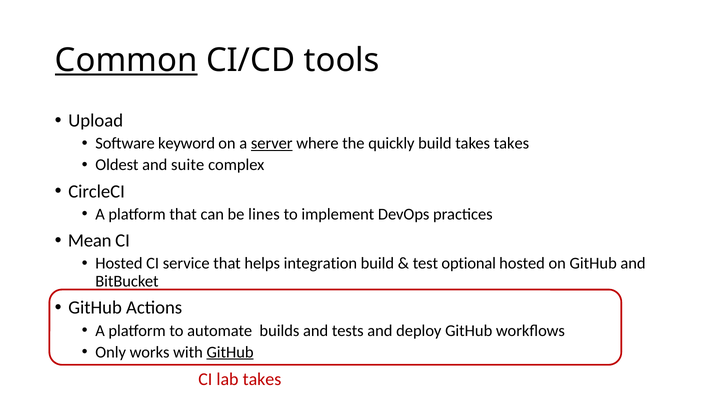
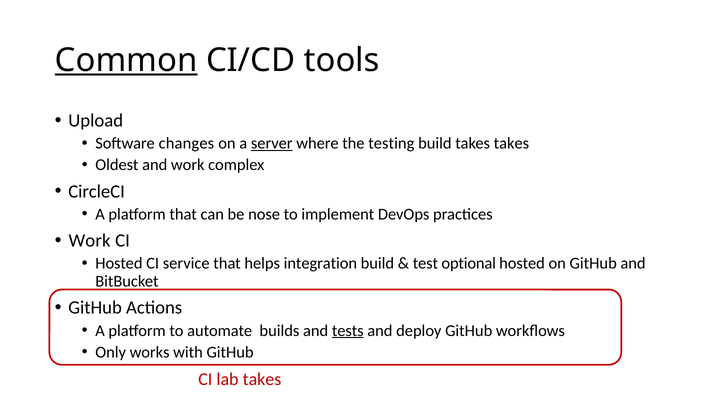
keyword: keyword -> changes (186, 143)
quickly: quickly -> testing (391, 143)
and suite: suite -> work (188, 165)
lines: lines -> nose (264, 214)
Mean: Mean -> Work (90, 240)
tests underline: none -> present (348, 330)
GitHub underline: present -> none (230, 352)
